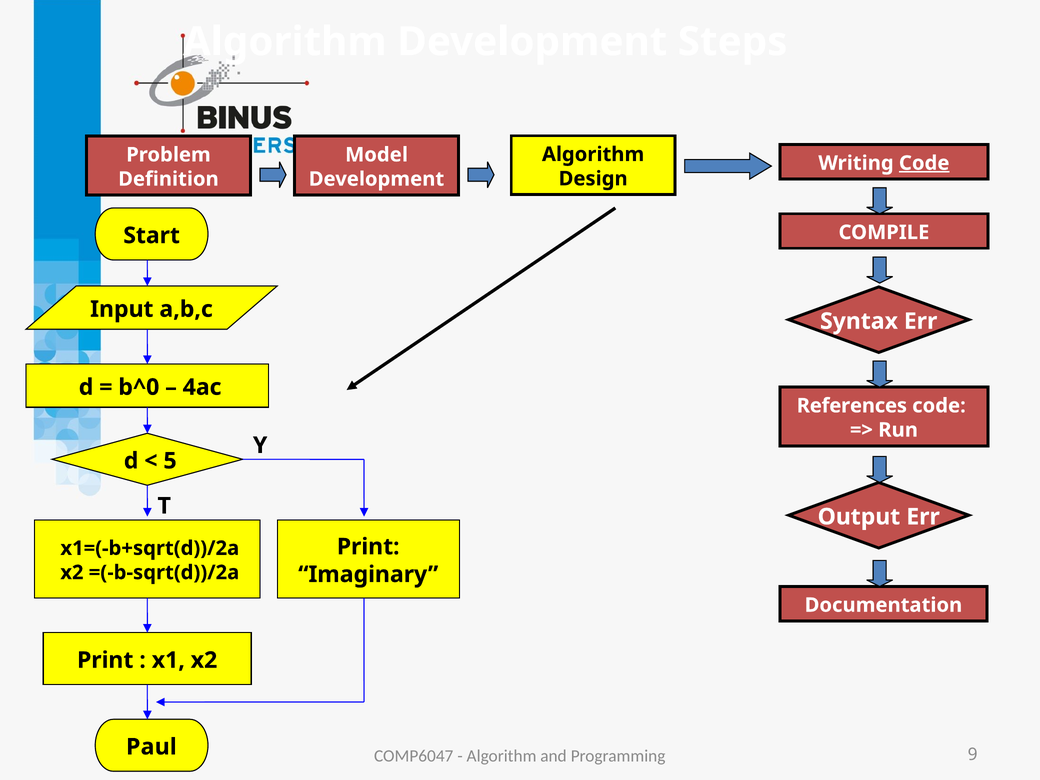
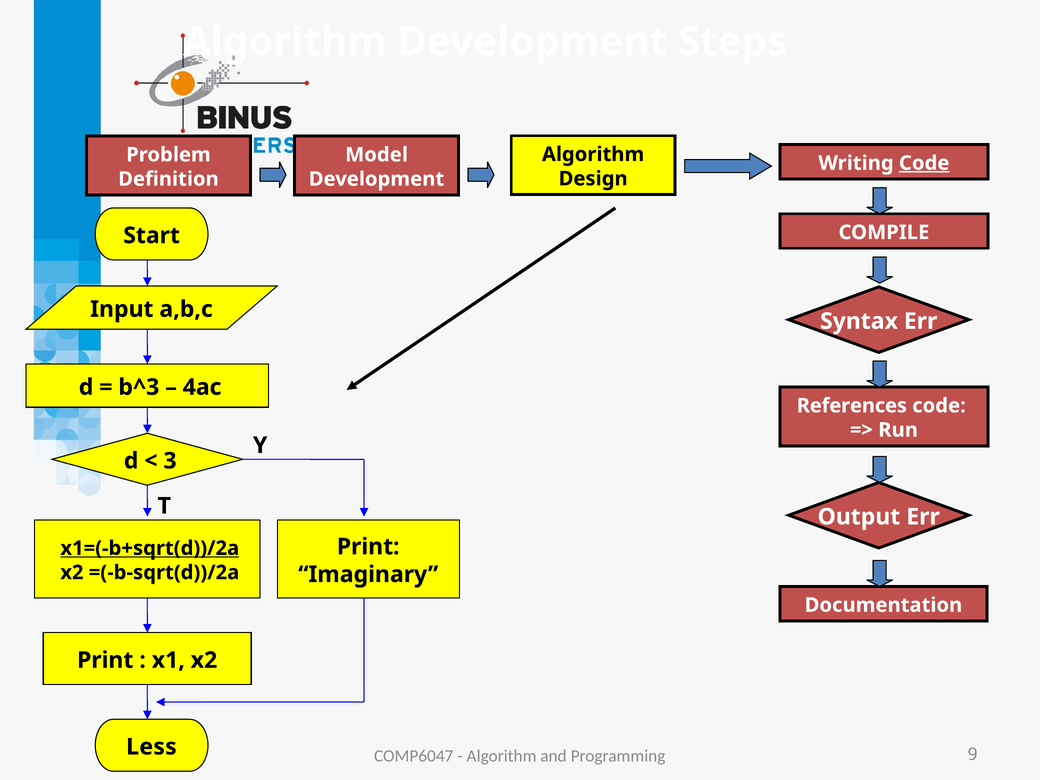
b^0: b^0 -> b^3 (139, 387)
5: 5 -> 3 (170, 461)
x1=(-b+sqrt(d))/2a underline: none -> present (150, 548)
Paul: Paul -> Less (151, 747)
